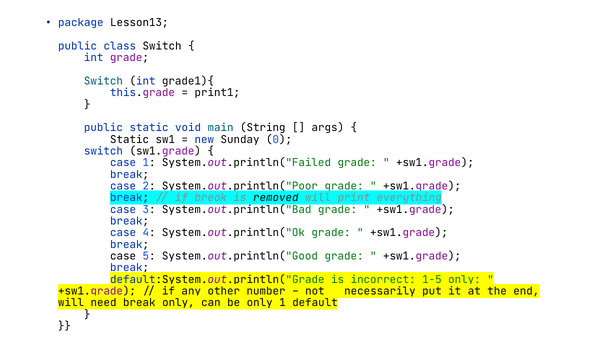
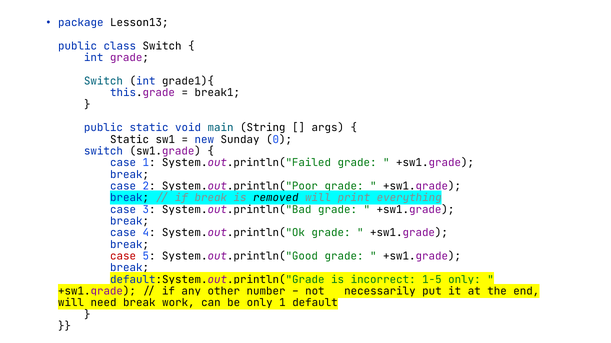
print1: print1 -> break1 (217, 93)
case colour: black -> red (123, 257)
break only: only -> work (178, 303)
